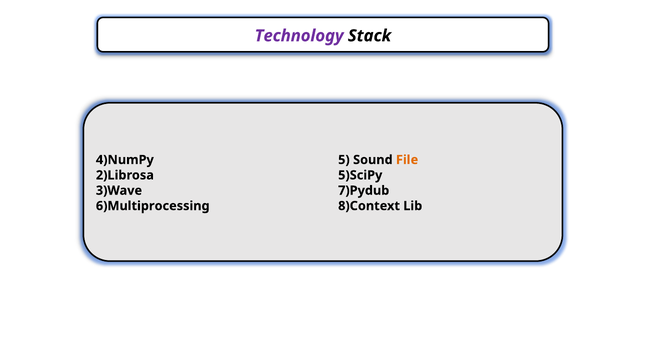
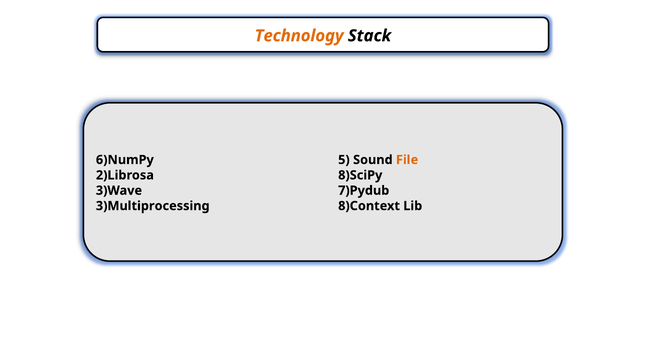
Technology colour: purple -> orange (299, 36)
4)NumPy: 4)NumPy -> 6)NumPy (125, 160)
5)SciPy: 5)SciPy -> 8)SciPy (360, 175)
6)Multiprocessing: 6)Multiprocessing -> 3)Multiprocessing (153, 206)
